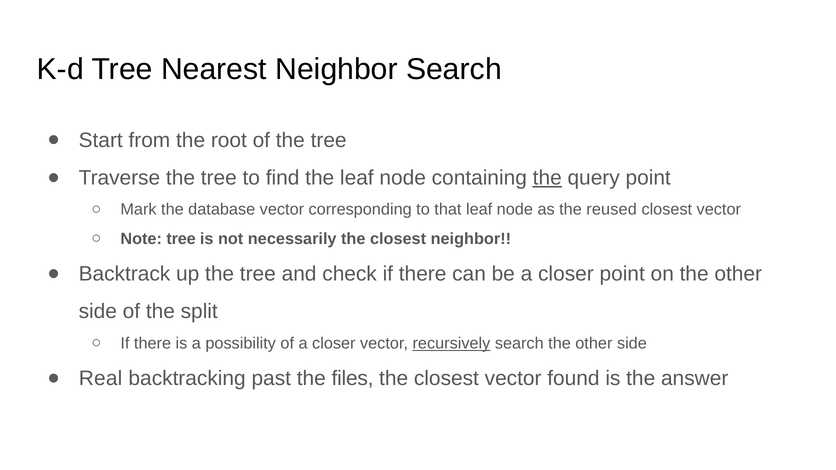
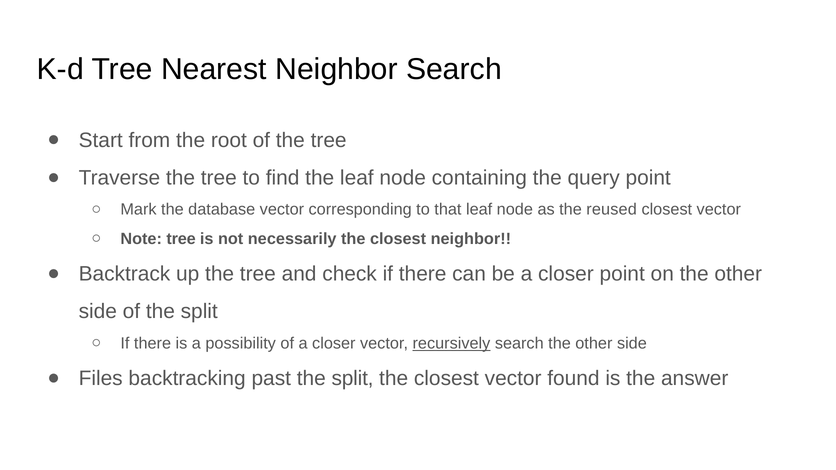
the underline: present -> none (547, 178)
Real: Real -> Files (101, 379)
past the files: files -> split (353, 379)
